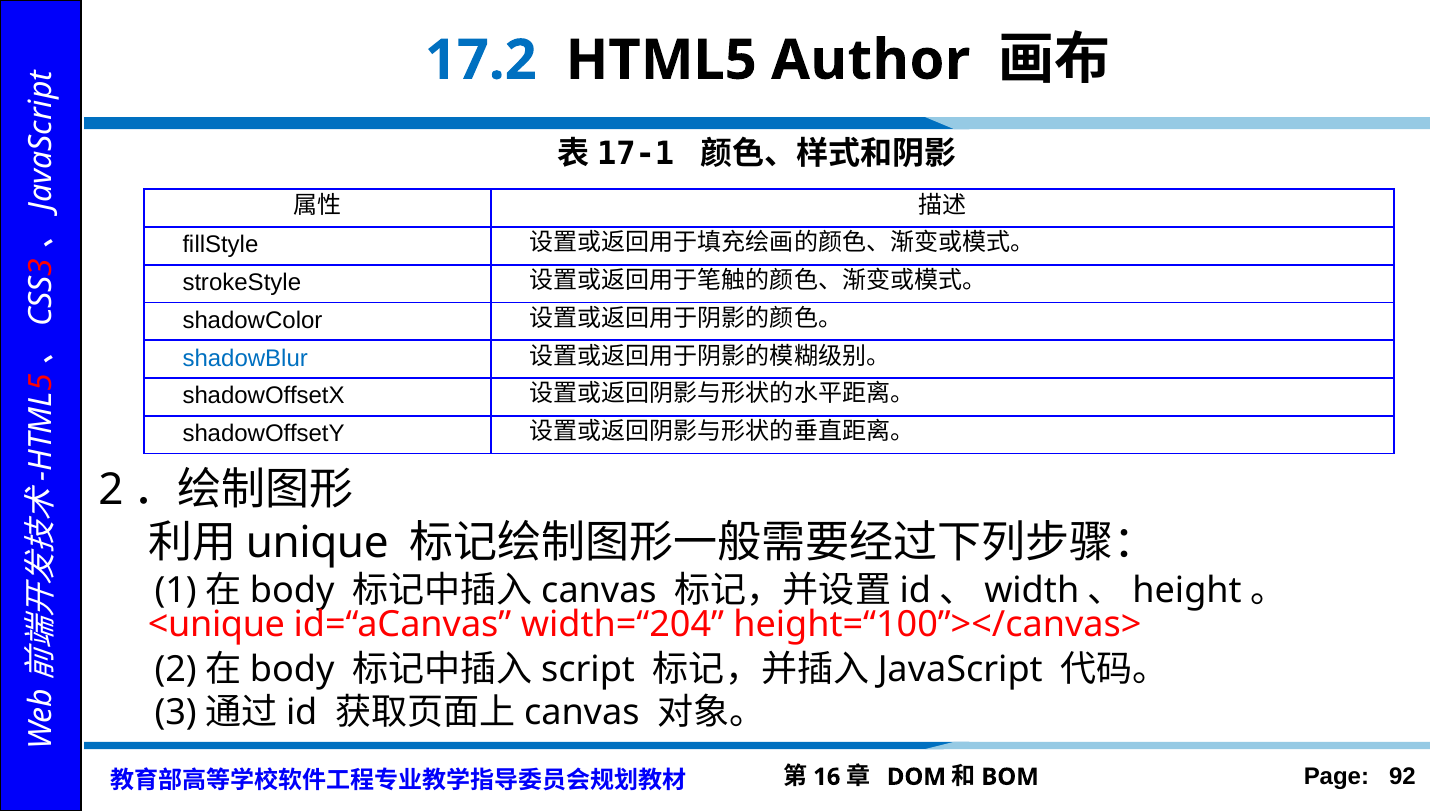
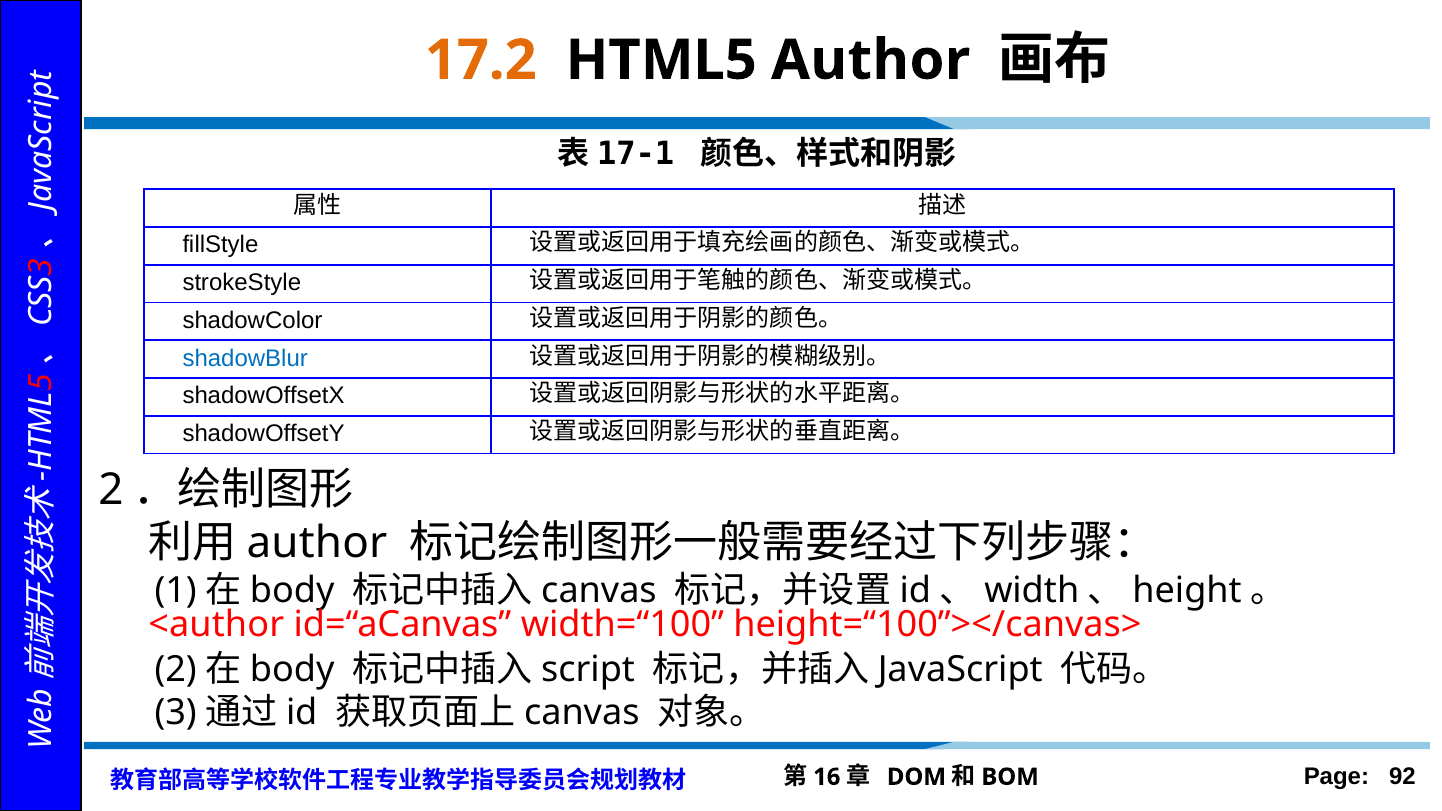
17.2 colour: blue -> orange (481, 60)
unique: unique -> author (317, 543)
<unique: <unique -> <author (216, 624)
width=“204: width=“204 -> width=“100 (622, 624)
